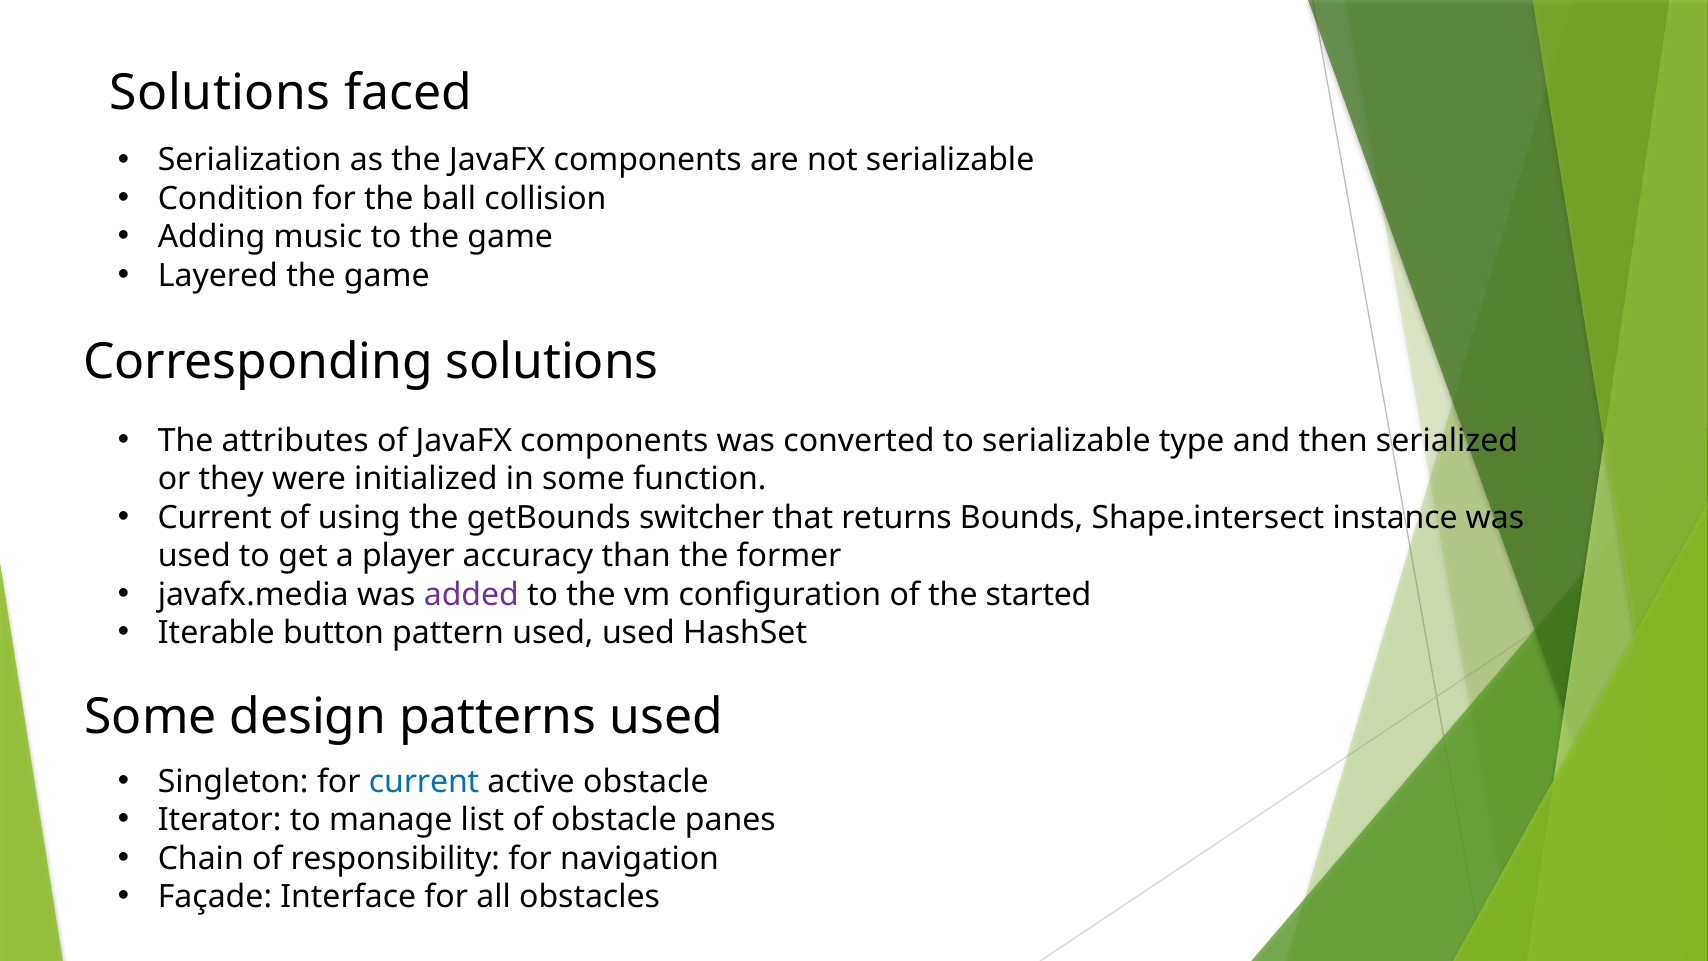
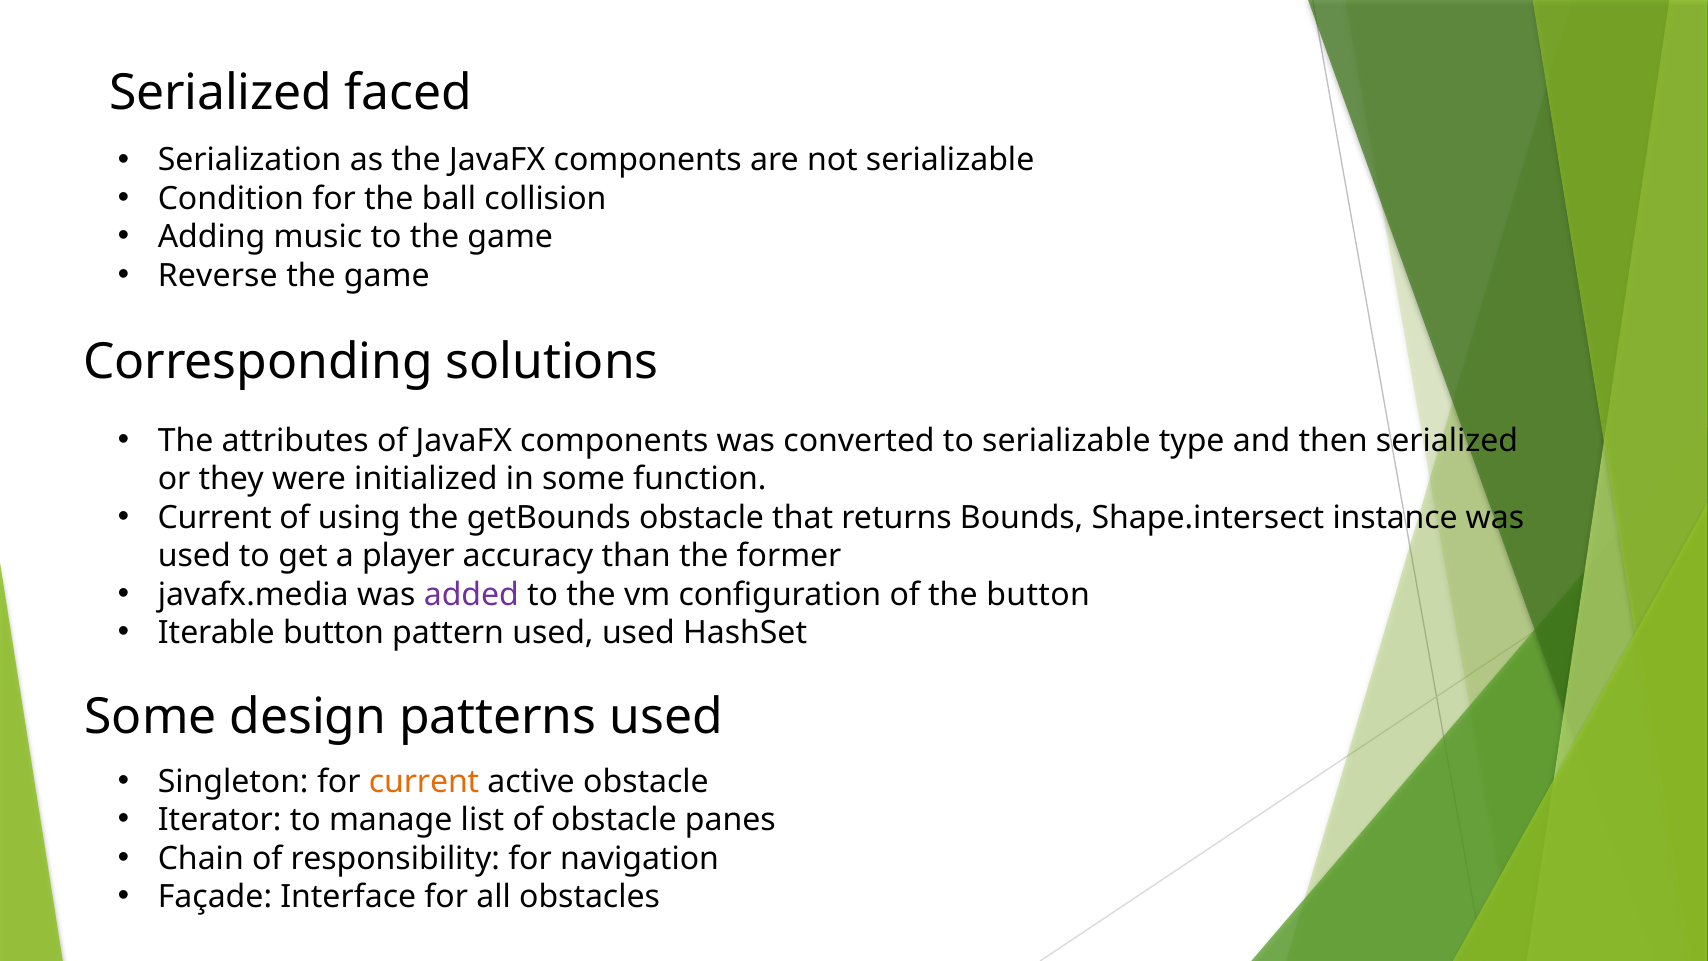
Solutions: Solutions -> Serialized (221, 93)
Layered: Layered -> Reverse (218, 275)
getBounds switcher: switcher -> obstacle (702, 518)
the started: started -> button (1038, 595)
current colour: blue -> orange (424, 781)
